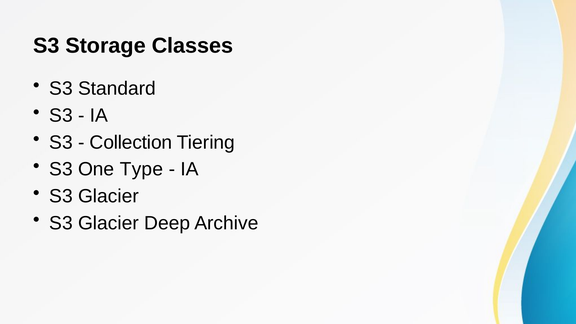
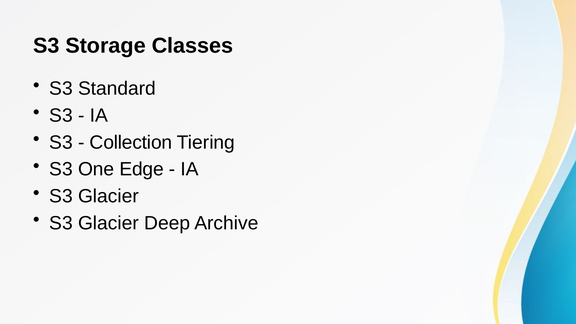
Type: Type -> Edge (142, 169)
